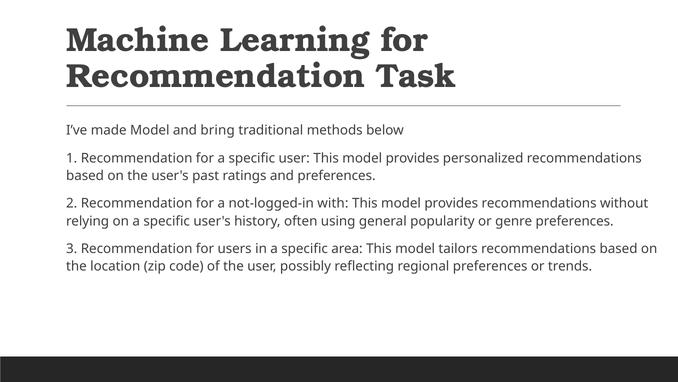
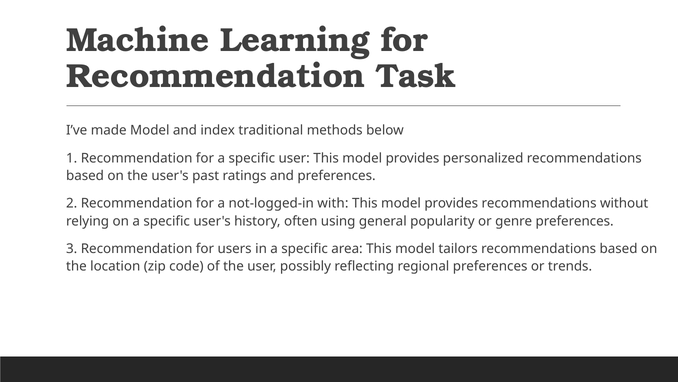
bring: bring -> index (218, 130)
